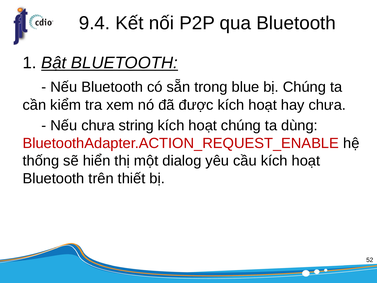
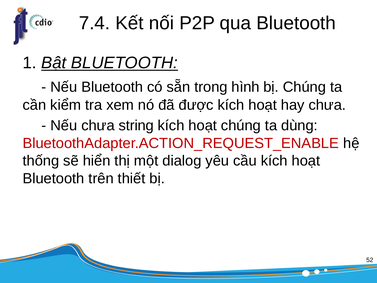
9.4: 9.4 -> 7.4 (94, 23)
blue: blue -> hình (246, 87)
